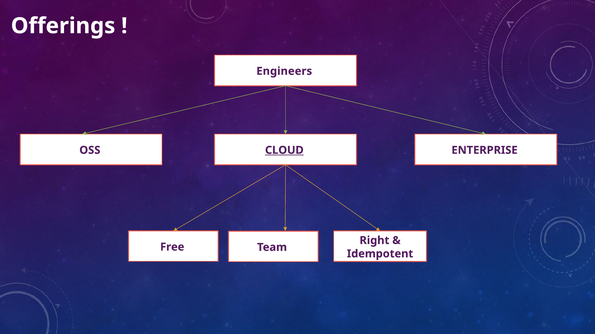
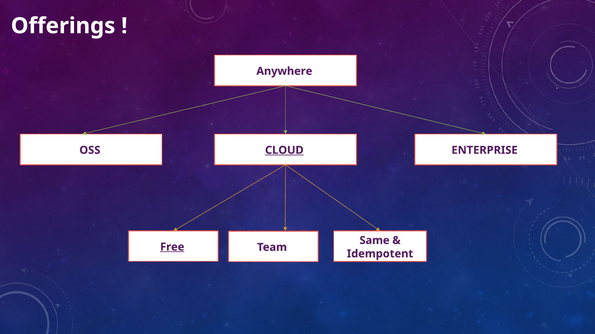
Engineers: Engineers -> Anywhere (284, 71)
Right: Right -> Same (375, 241)
Free underline: none -> present (172, 247)
